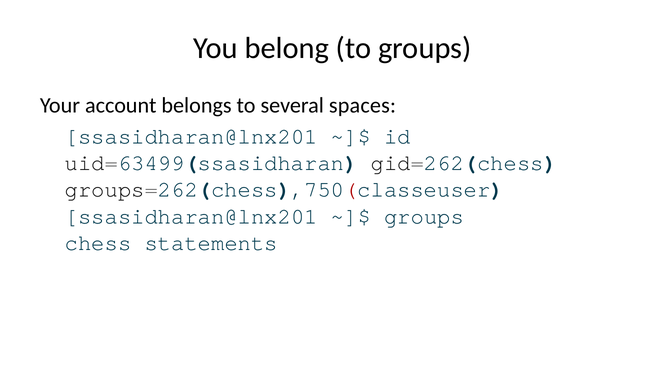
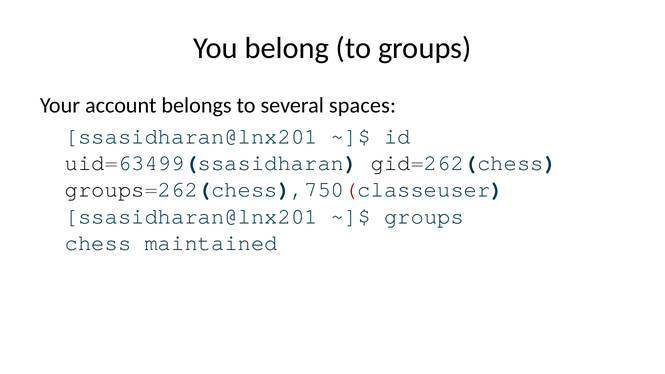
statements: statements -> maintained (211, 243)
